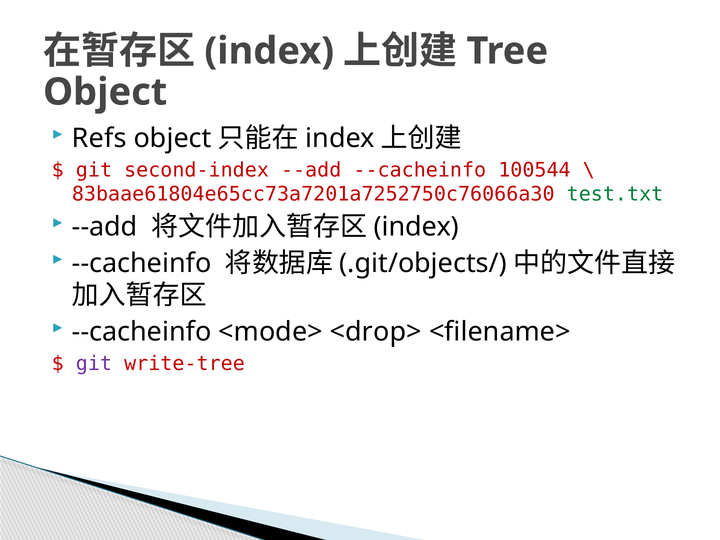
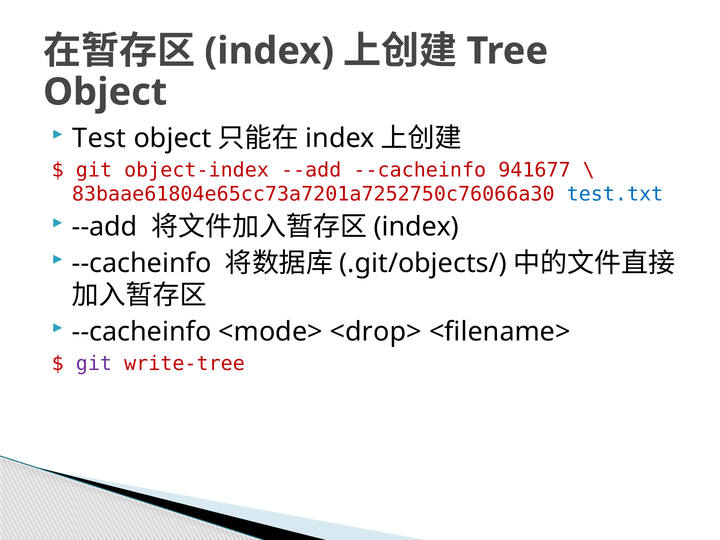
Refs: Refs -> Test (99, 138)
second-index: second-index -> object-index (197, 170)
100544: 100544 -> 941677 (534, 170)
test.txt colour: green -> blue (615, 194)
